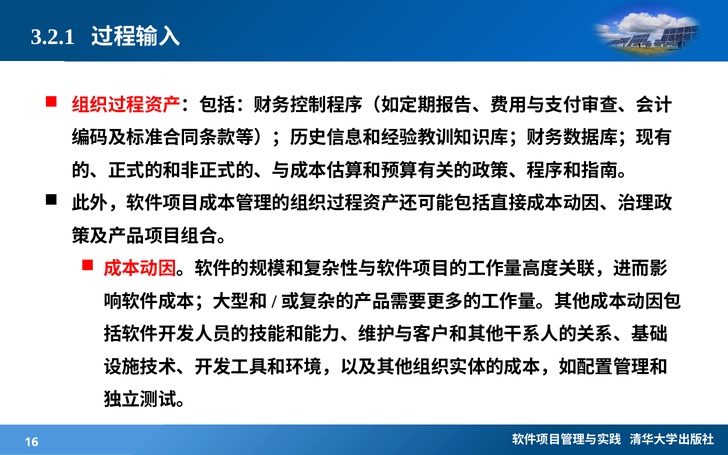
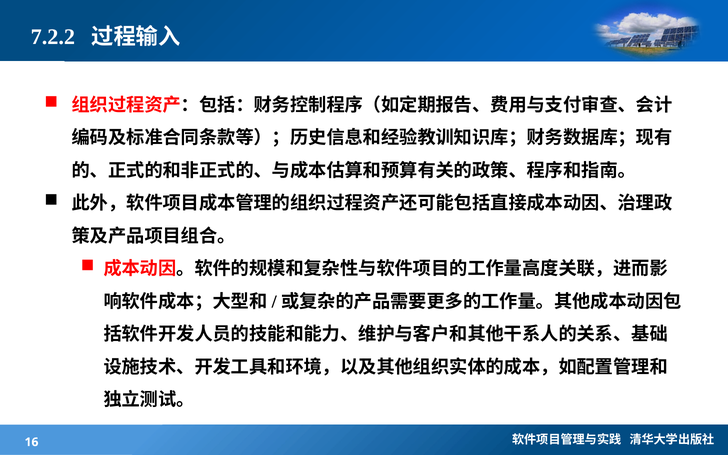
3.2.1: 3.2.1 -> 7.2.2 (53, 37)
